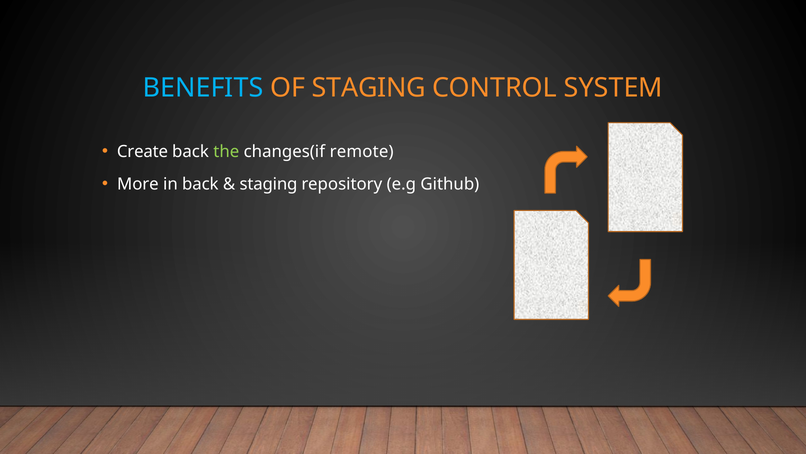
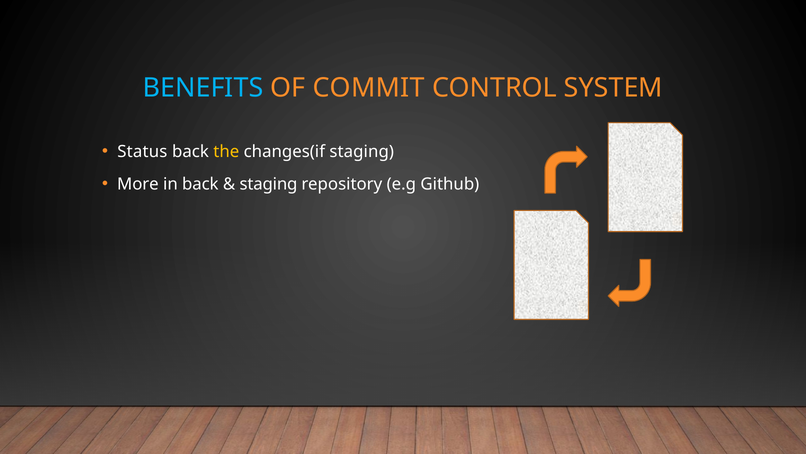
OF STAGING: STAGING -> COMMIT (369, 88)
Create: Create -> Status (142, 152)
the colour: light green -> yellow (226, 152)
changes(if remote: remote -> staging (362, 152)
